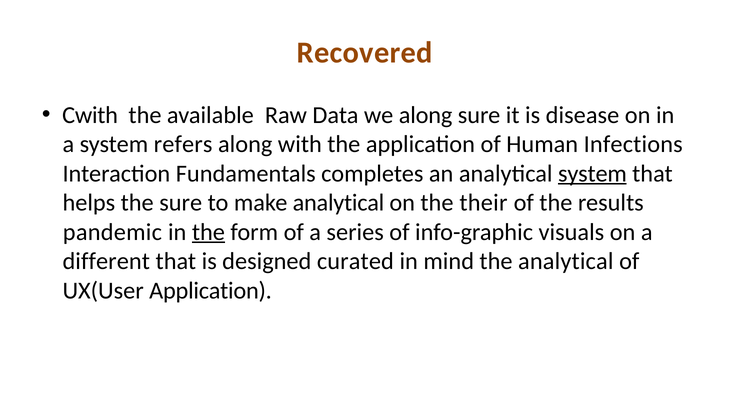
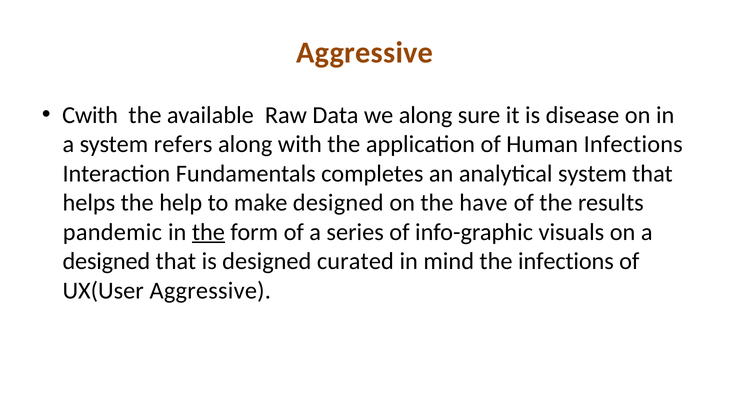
Recovered: Recovered -> Aggressive (365, 53)
system underline: present -> none (592, 173)
the sure: sure -> help (181, 203)
make analytical: analytical -> designed (338, 203)
their: their -> have (483, 203)
different: different -> designed (106, 261)
the analytical: analytical -> infections (566, 261)
UX(User Application: Application -> Aggressive (210, 290)
